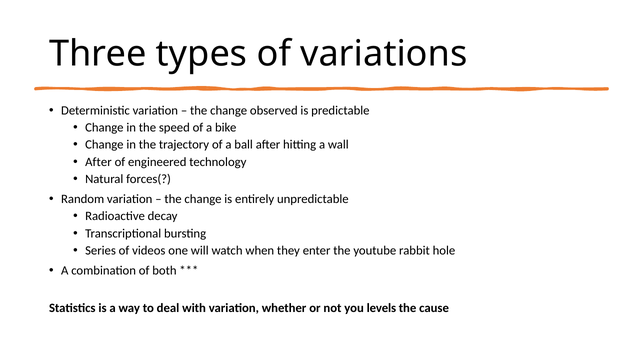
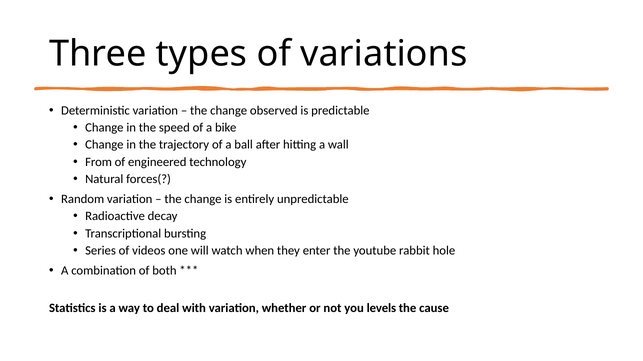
After: After -> From (99, 162)
